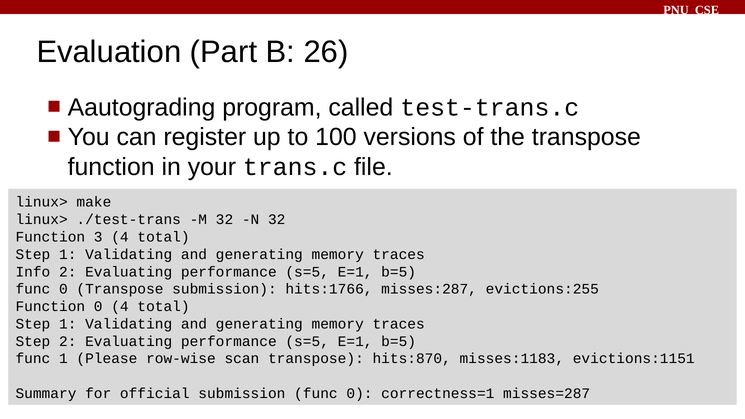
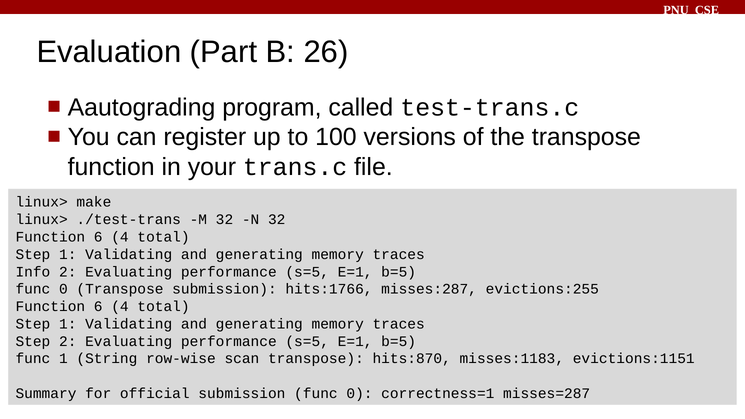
3: 3 -> 6 (98, 237)
0: 0 -> 6 (98, 307)
Please: Please -> String (107, 359)
